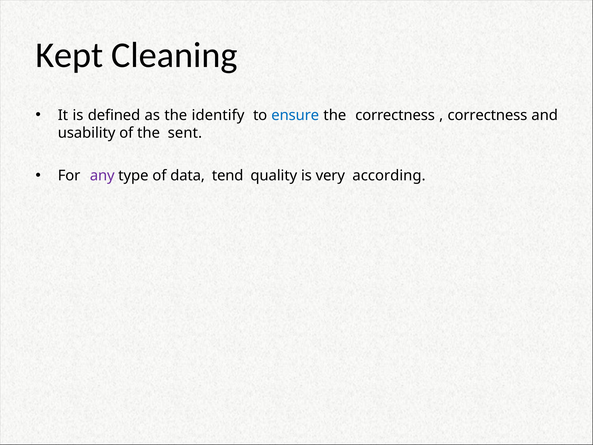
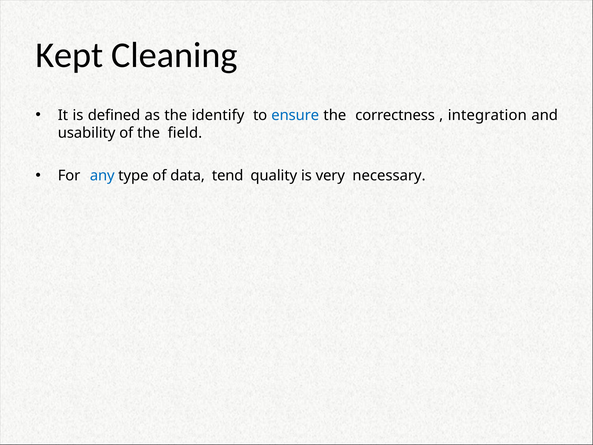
correctness: correctness -> integration (487, 115)
sent: sent -> field (185, 133)
any colour: purple -> blue (102, 176)
according: according -> necessary (389, 176)
